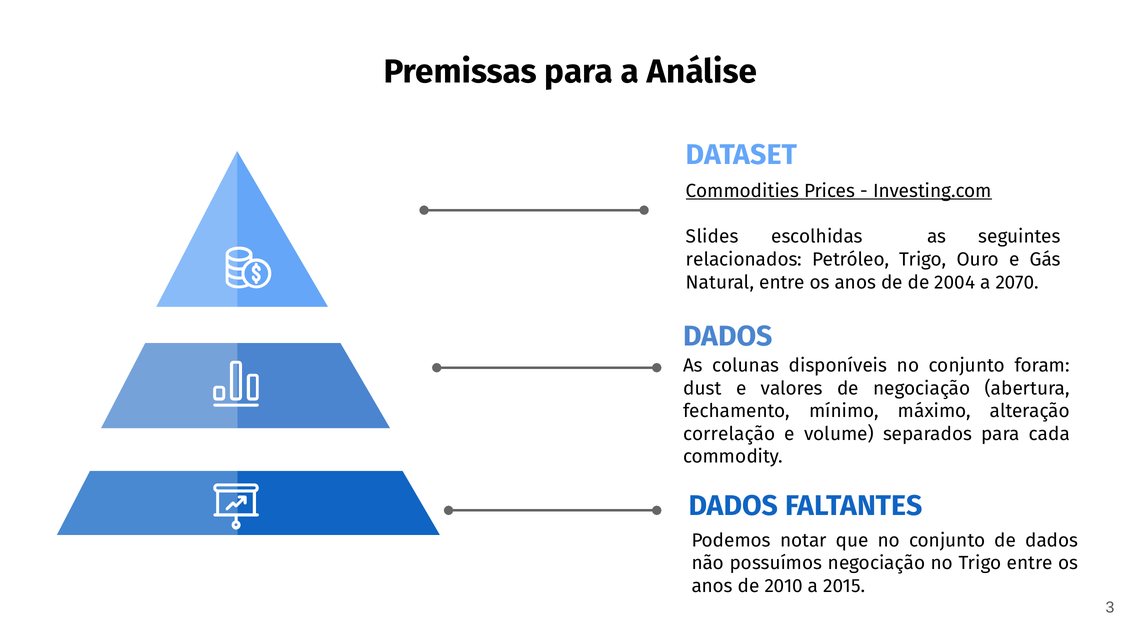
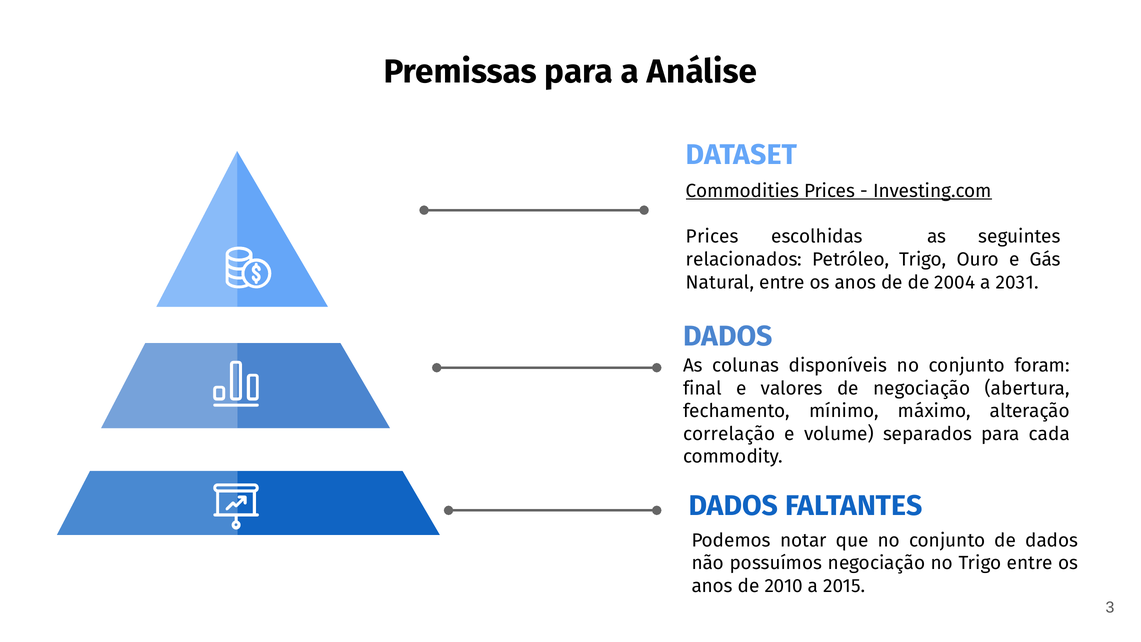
Slides: Slides -> Prices (712, 237)
2070: 2070 -> 2031 (1017, 282)
dust: dust -> final (702, 388)
